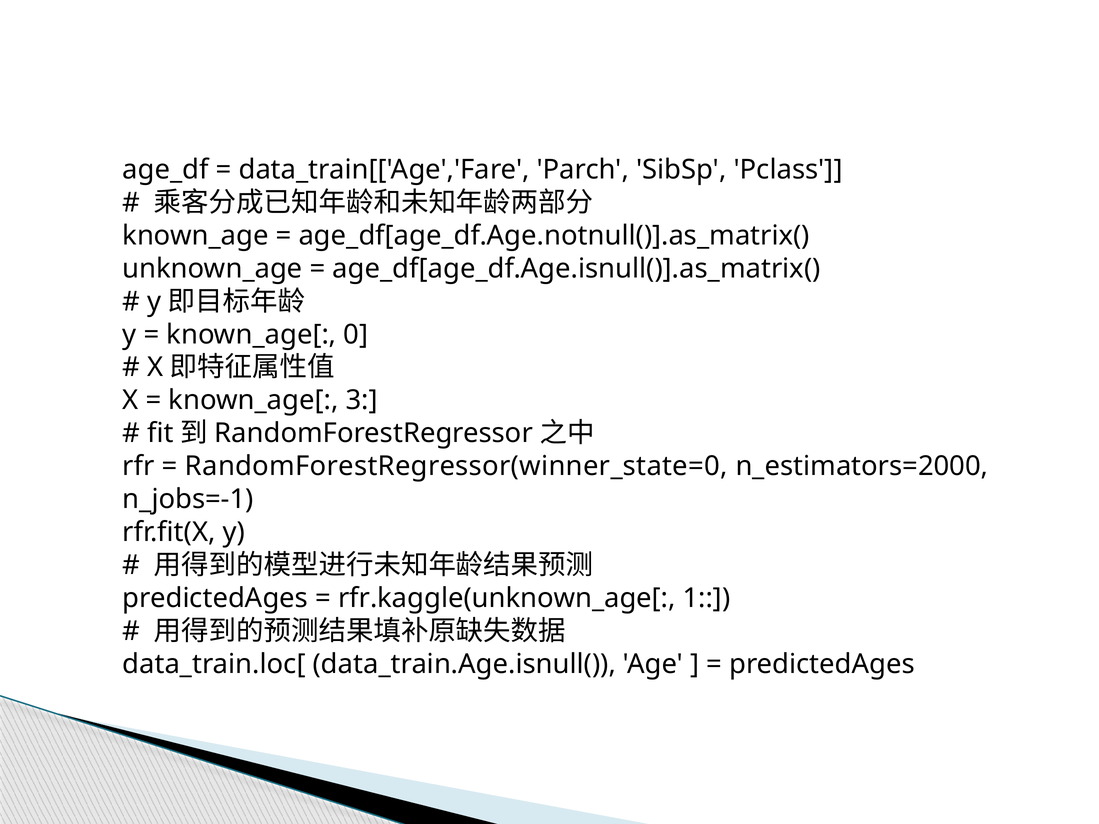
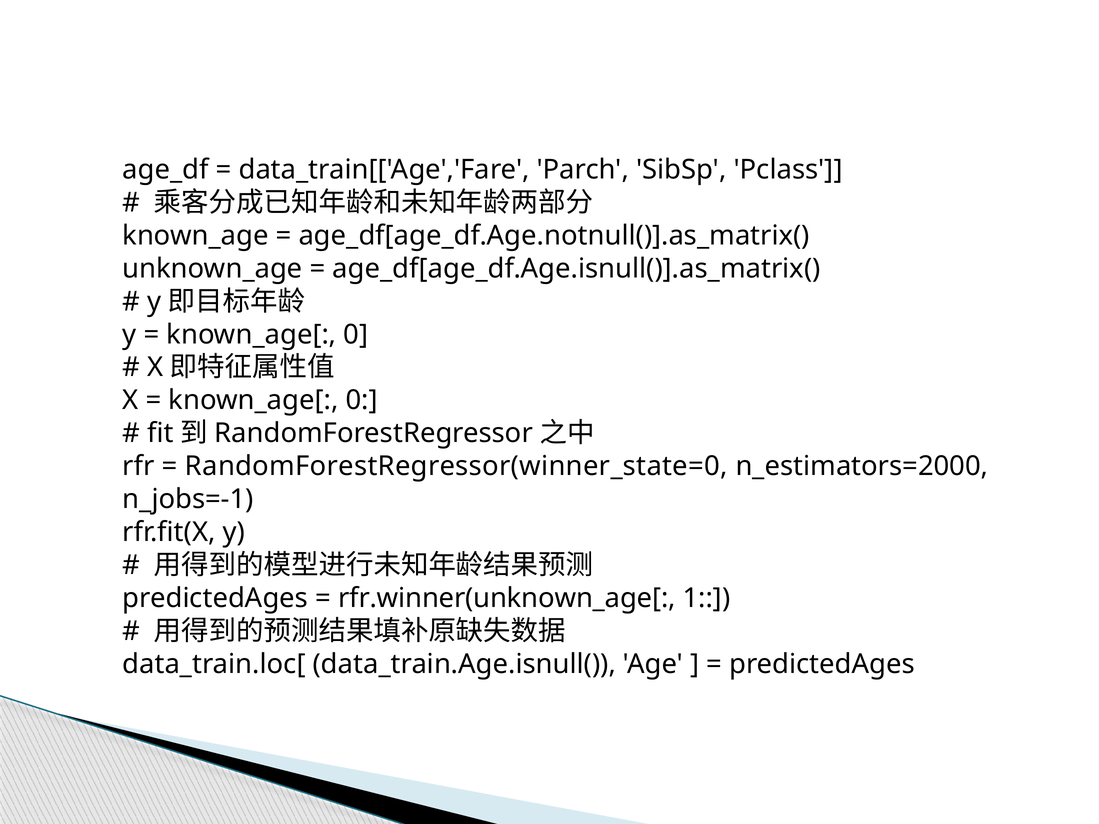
3: 3 -> 0 (362, 401)
rfr.kaggle(unknown_age[: rfr.kaggle(unknown_age[ -> rfr.winner(unknown_age[ (507, 598)
